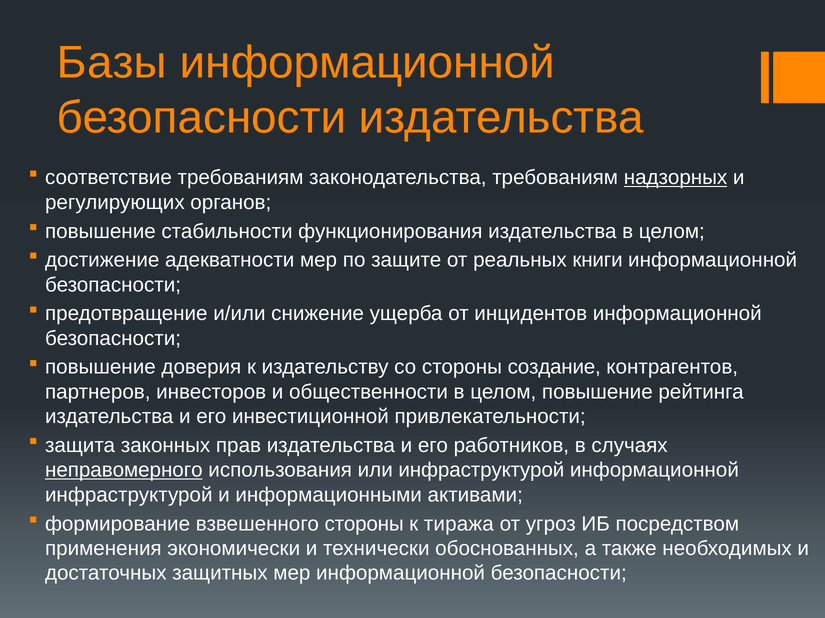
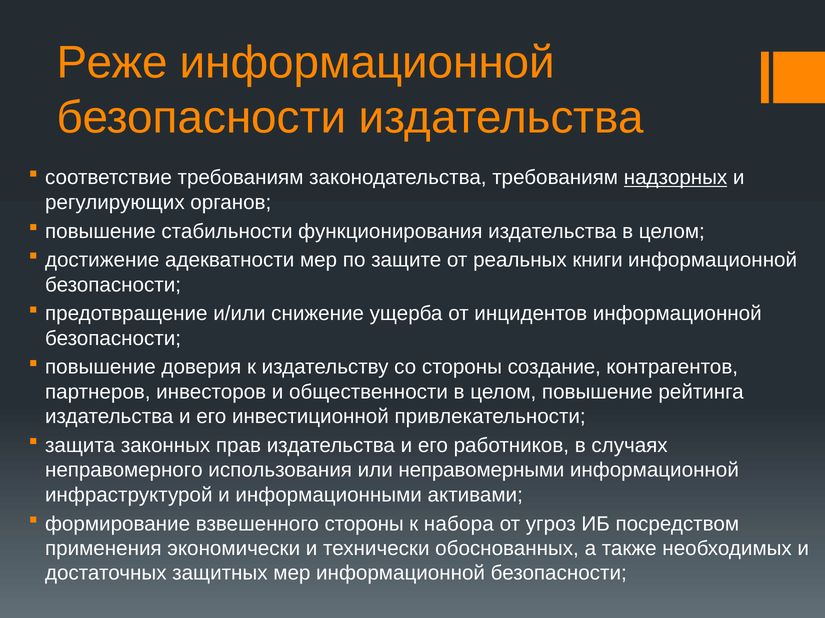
Базы: Базы -> Реже (112, 63)
неправомерного underline: present -> none (124, 471)
или инфраструктурой: инфраструктурой -> неправомерными (481, 471)
тиража: тиража -> набора (459, 524)
